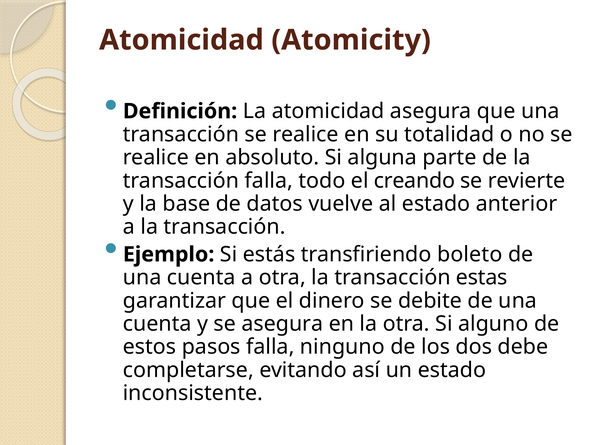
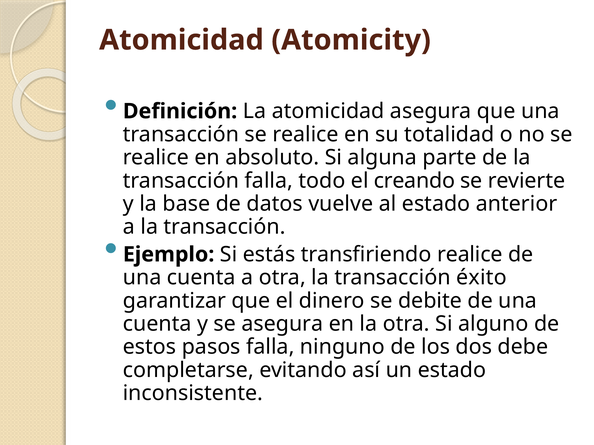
transfiriendo boleto: boleto -> realice (470, 255)
estas: estas -> éxito (481, 278)
